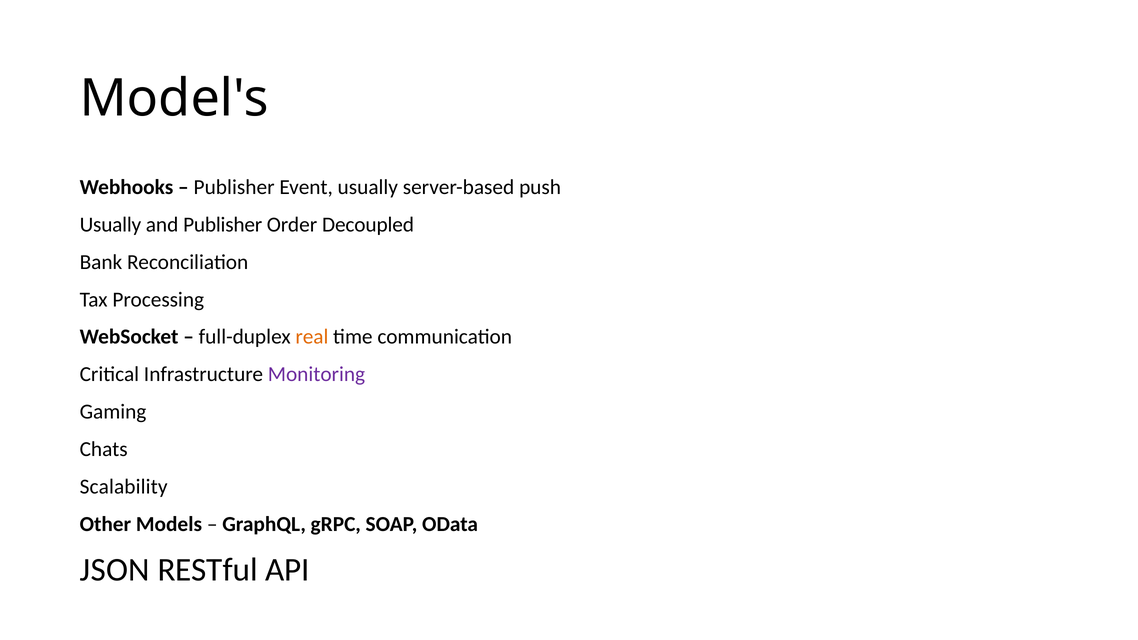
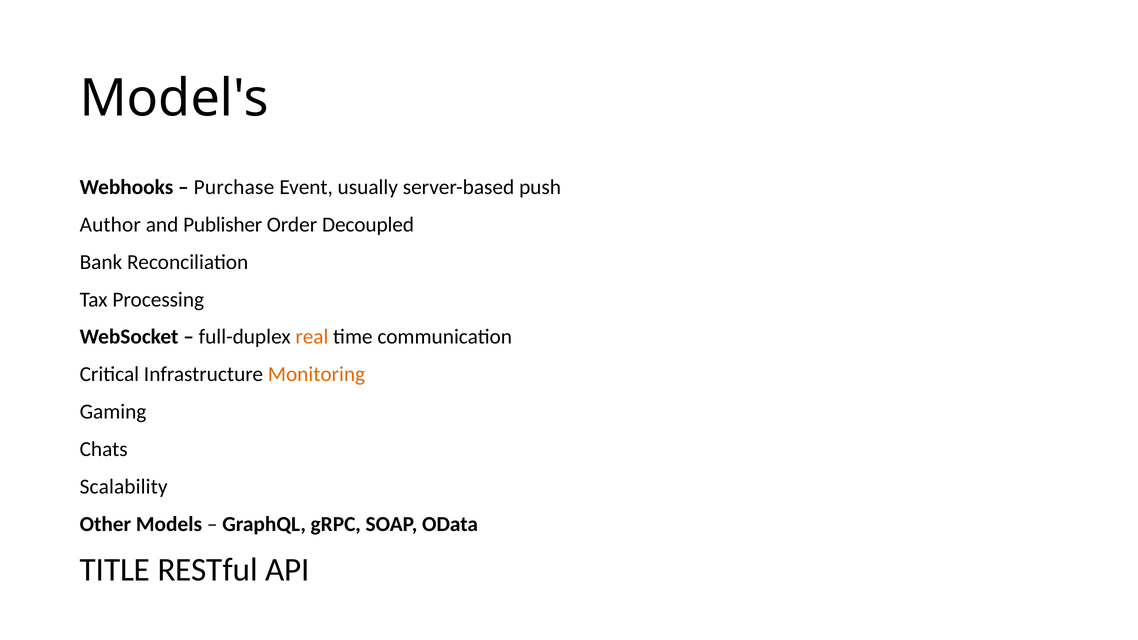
Publisher: Publisher -> Purchase (234, 187)
Usually: Usually -> Author (110, 225)
Monitoring colour: purple -> orange (316, 374)
JSON: JSON -> TITLE (115, 570)
